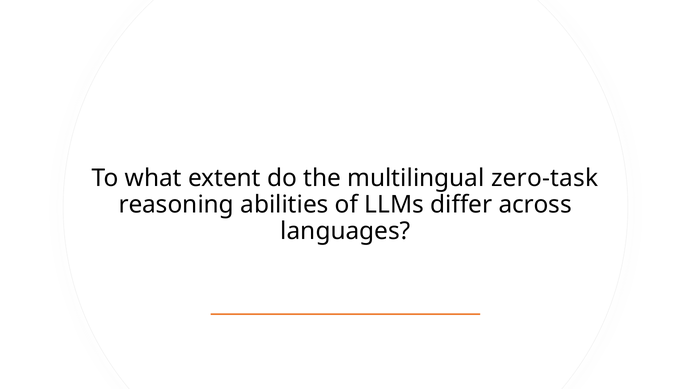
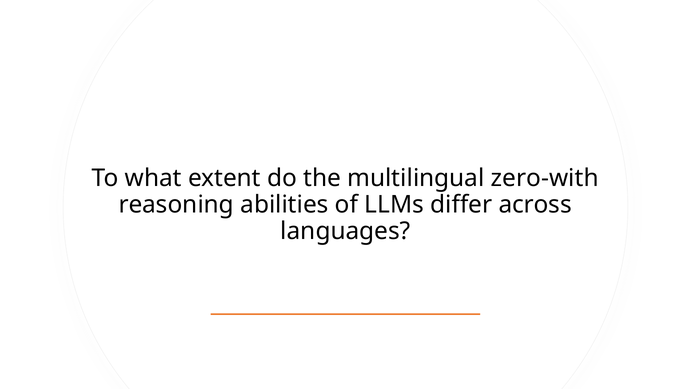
zero-task: zero-task -> zero-with (545, 178)
